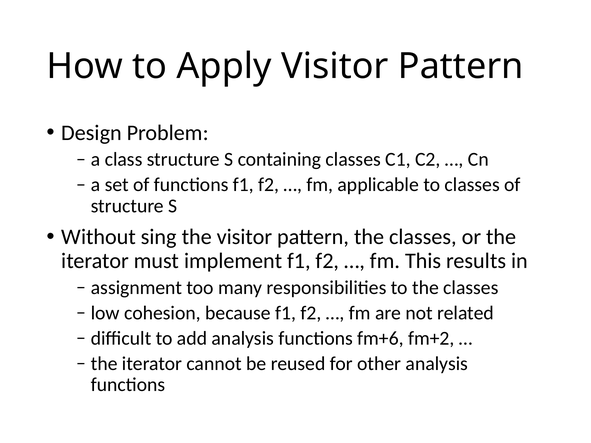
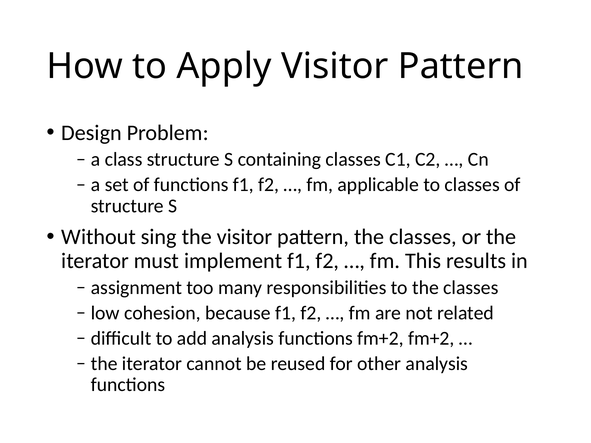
functions fm+6: fm+6 -> fm+2 (380, 338)
